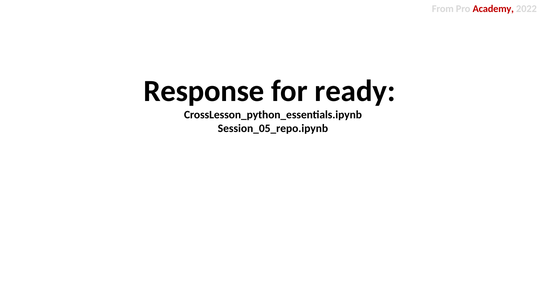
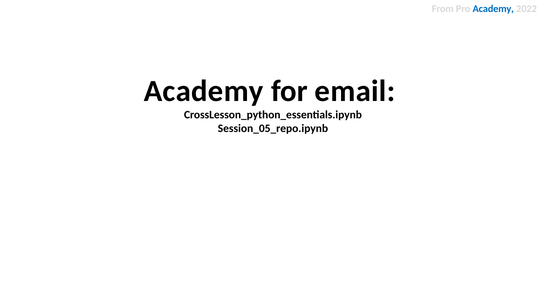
Academy colour: red -> blue (493, 9)
Response: Response -> Academy (204, 91)
ready: ready -> email (355, 91)
